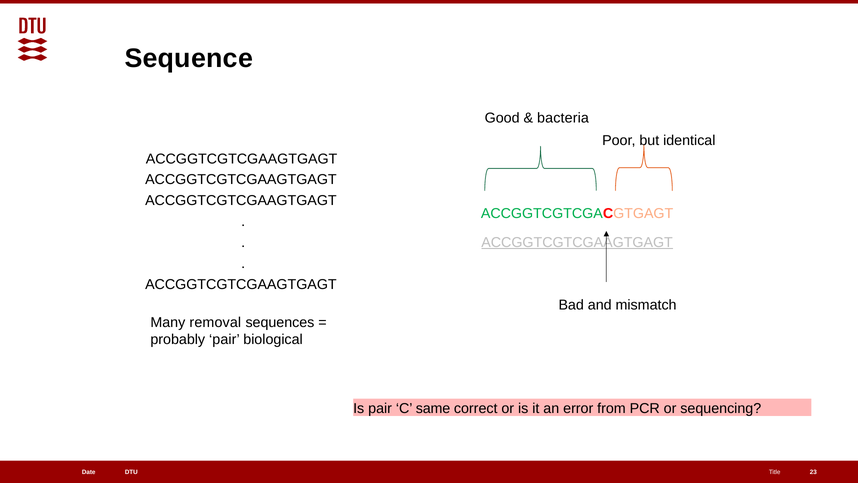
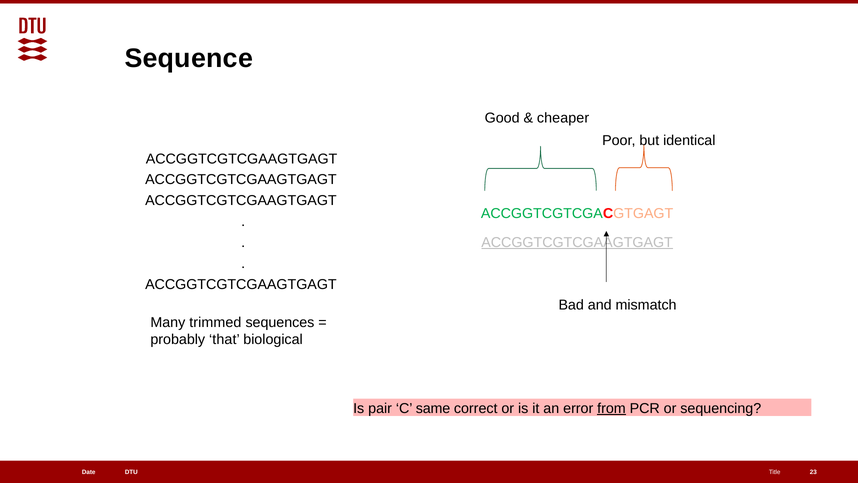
bacteria: bacteria -> cheaper (563, 118)
removal: removal -> trimmed (215, 322)
probably pair: pair -> that (224, 340)
from underline: none -> present (611, 408)
